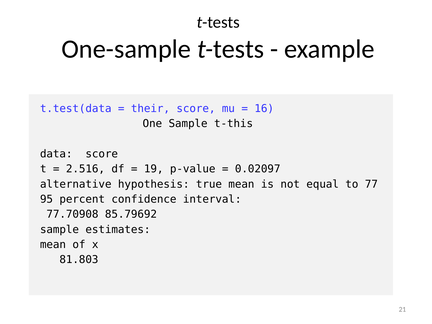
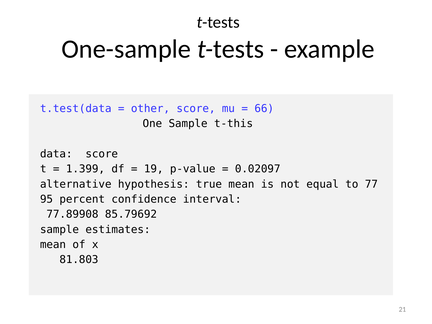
their: their -> other (150, 109)
16: 16 -> 66 (264, 109)
2.516: 2.516 -> 1.399 (85, 169)
77.70908: 77.70908 -> 77.89908 (72, 214)
